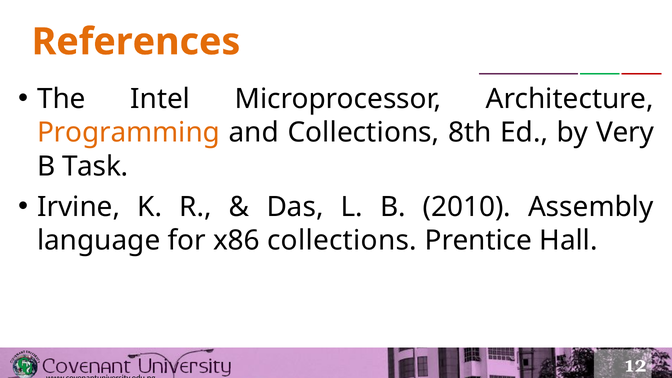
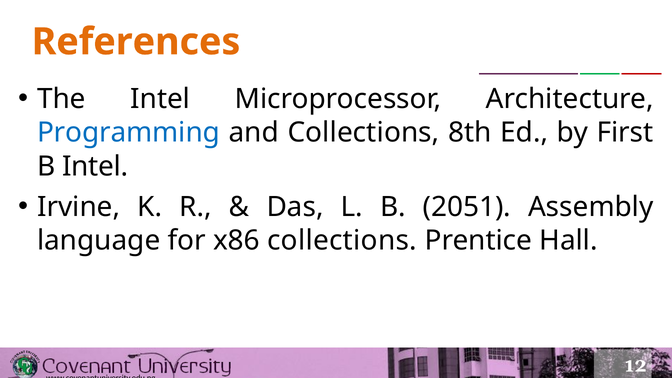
Programming colour: orange -> blue (129, 133)
Very: Very -> First (625, 133)
B Task: Task -> Intel (95, 166)
2010: 2010 -> 2051 (467, 207)
